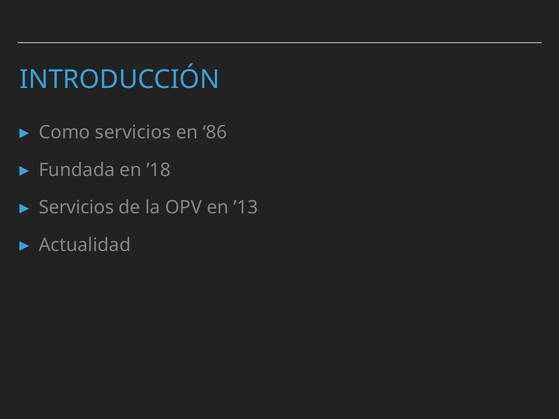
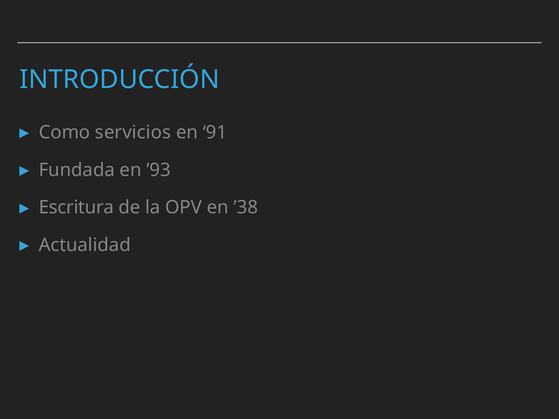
86: 86 -> 91 (215, 133)
’18: ’18 -> ’93 (159, 170)
Servicios: Servicios -> Escritura (76, 208)
’13: ’13 -> ’38 (246, 208)
